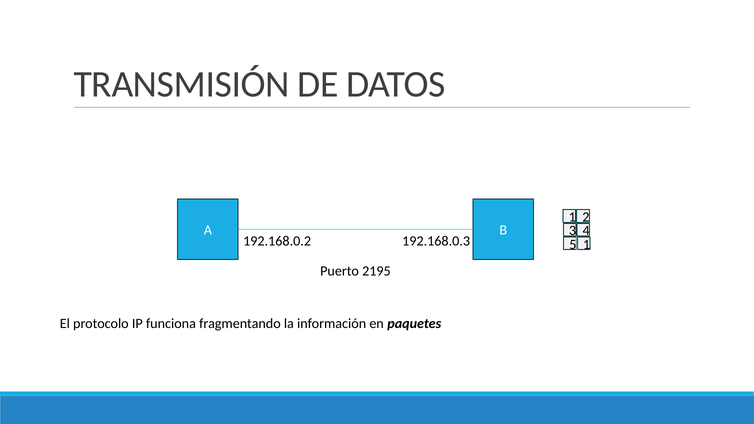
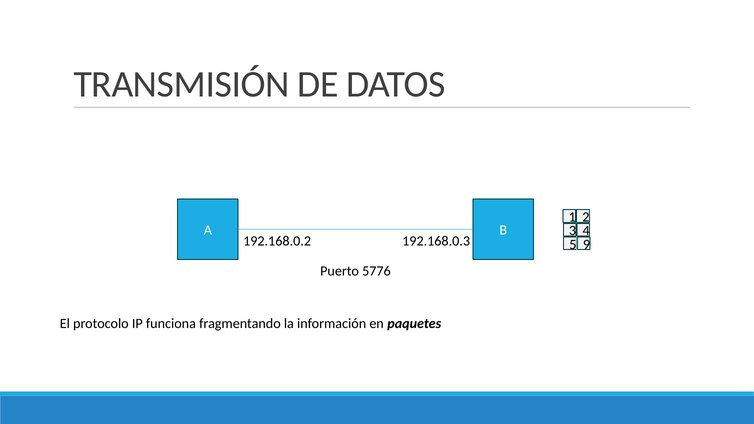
5 1: 1 -> 9 (587, 244)
2195: 2195 -> 5776 (376, 271)
